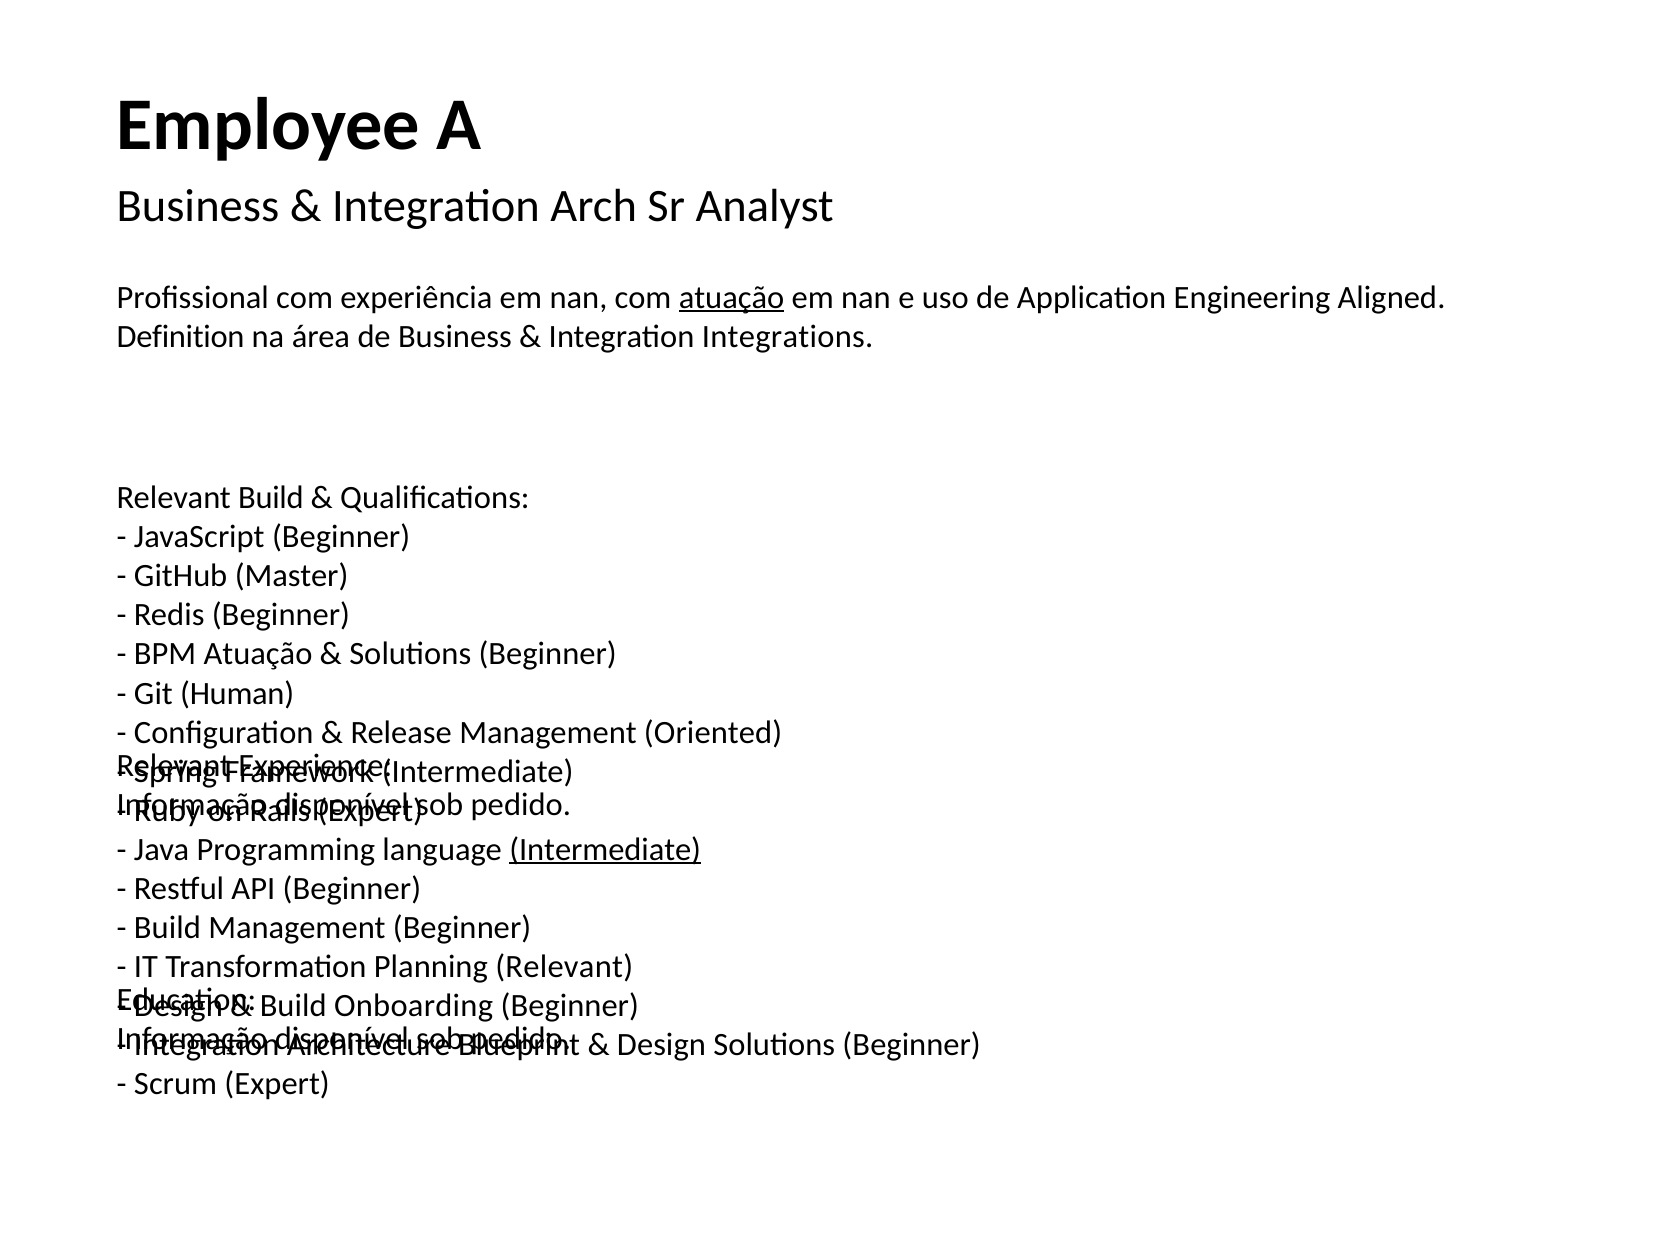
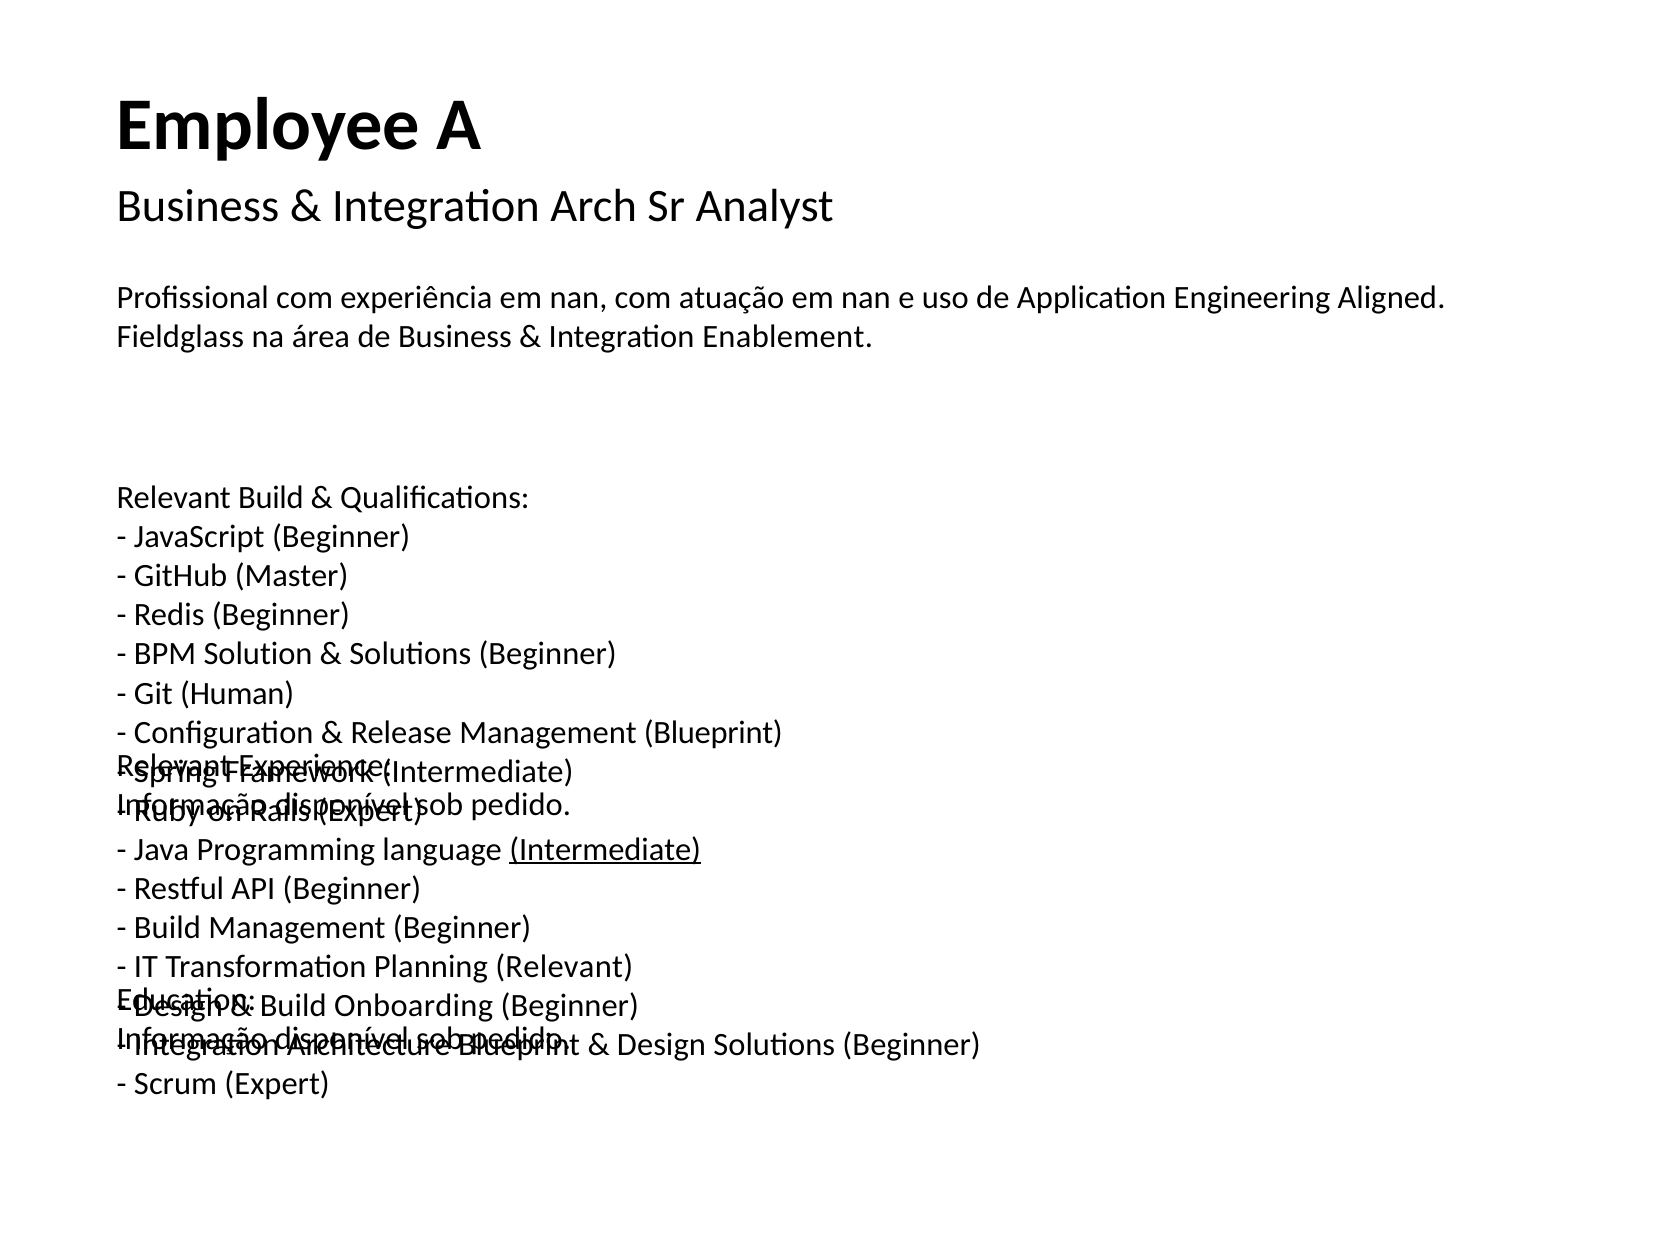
atuação underline: present -> none (732, 297)
Definition: Definition -> Fieldglass (180, 337)
Integrations: Integrations -> Enablement (788, 337)
BPM Atuação: Atuação -> Solution (258, 654)
Management Oriented: Oriented -> Blueprint (713, 732)
